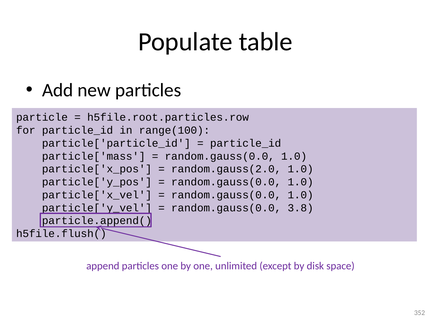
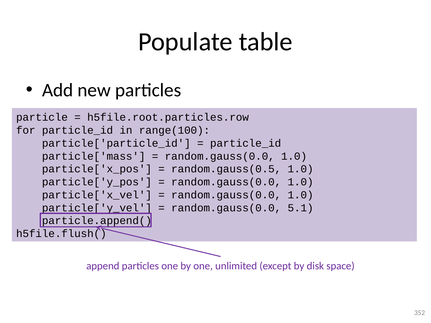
random.gauss(2.0: random.gauss(2.0 -> random.gauss(0.5 (226, 169)
3.8: 3.8 -> 5.1 (301, 208)
